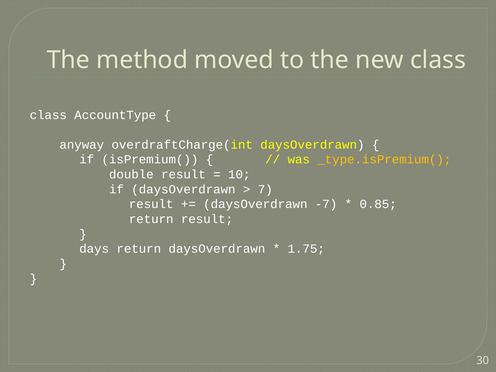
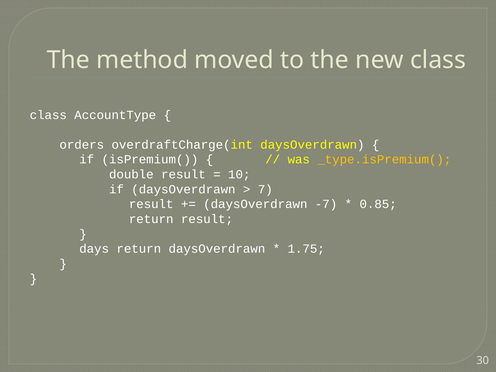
anyway: anyway -> orders (82, 145)
